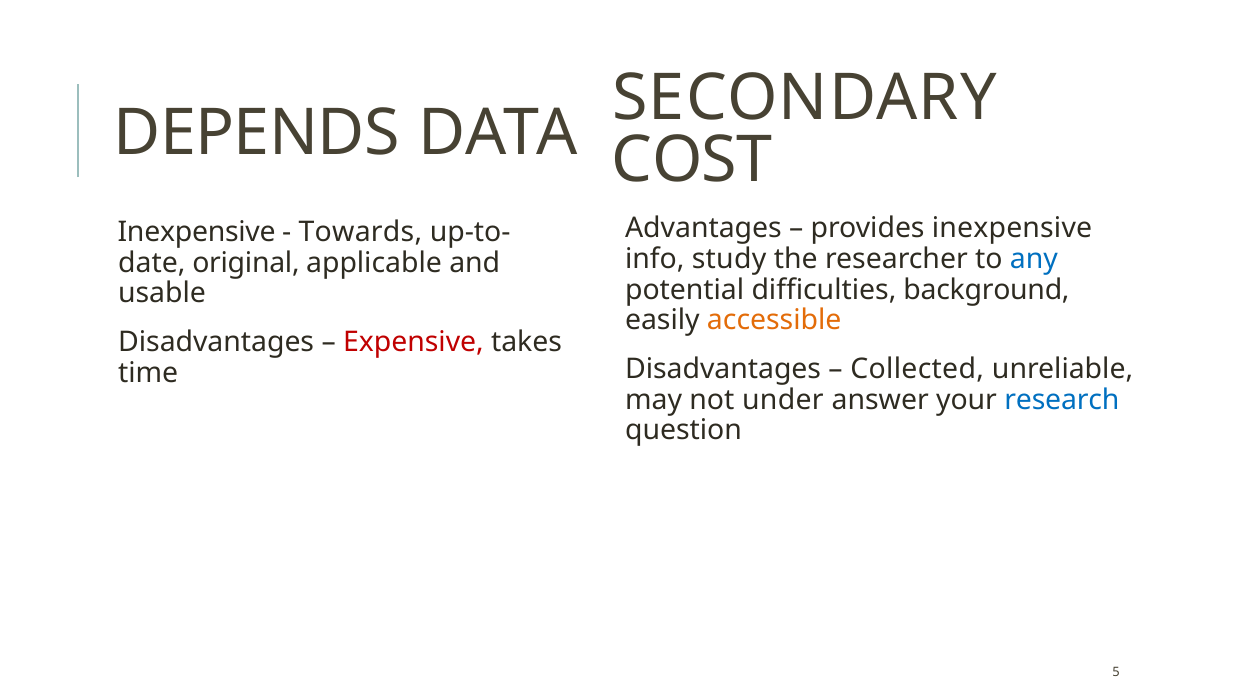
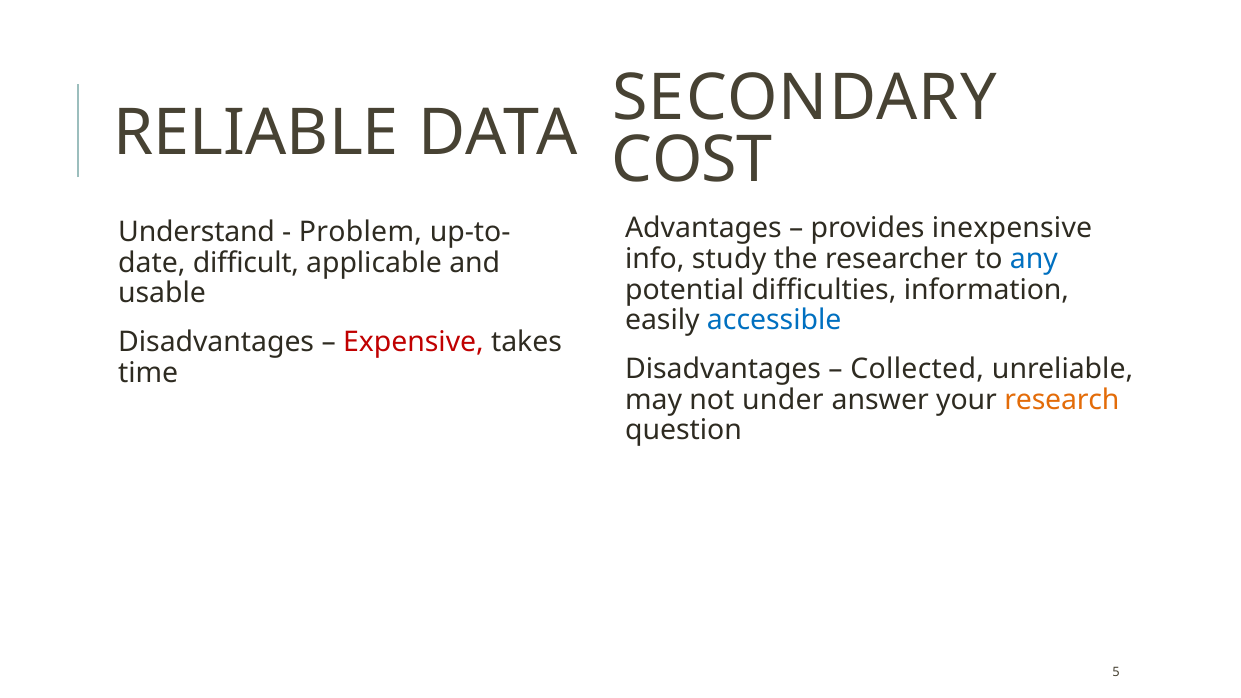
DEPENDS: DEPENDS -> RELIABLE (256, 133)
Inexpensive: Inexpensive -> Understand (197, 232)
Towards: Towards -> Problem (360, 232)
original: original -> difficult (246, 263)
background: background -> information (986, 290)
accessible colour: orange -> blue (774, 320)
research colour: blue -> orange (1062, 400)
